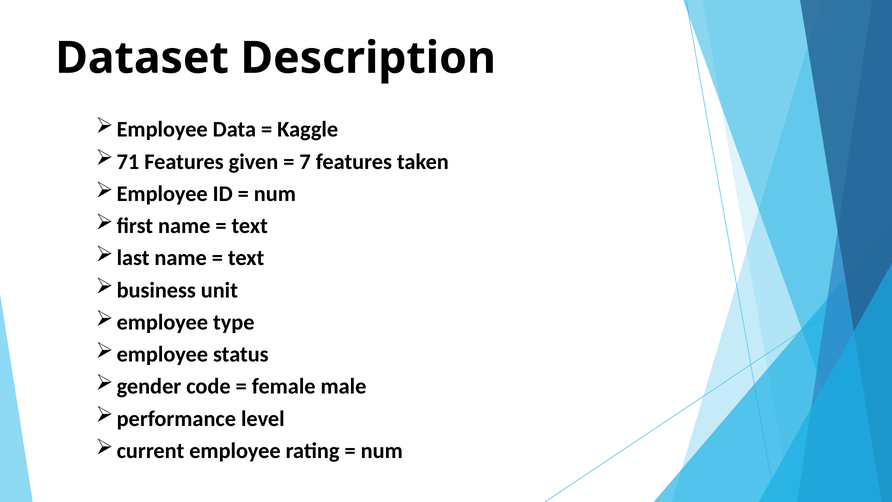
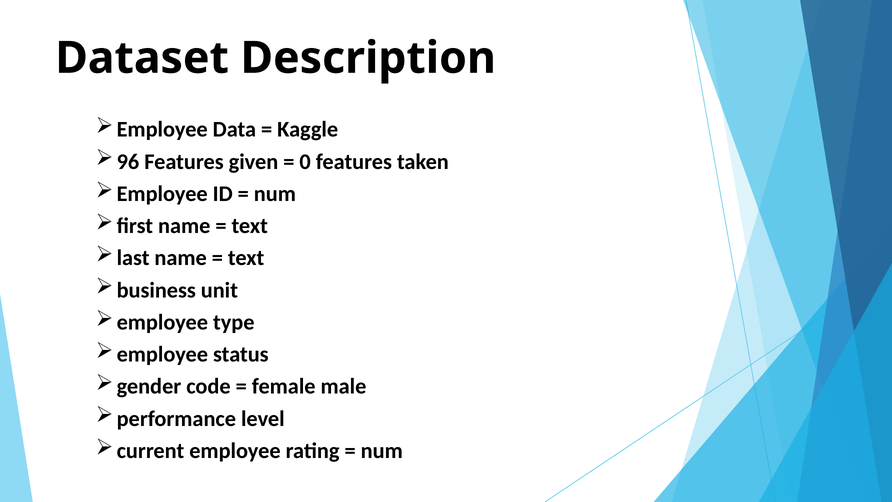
71: 71 -> 96 (128, 162)
7: 7 -> 0 (305, 162)
